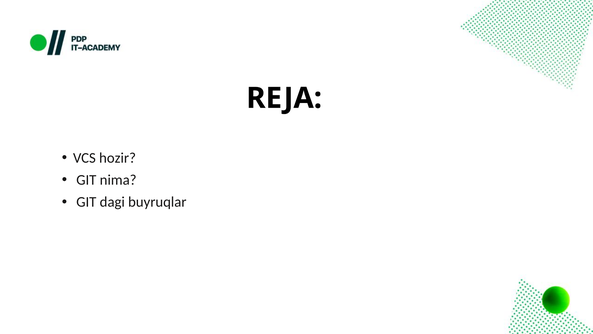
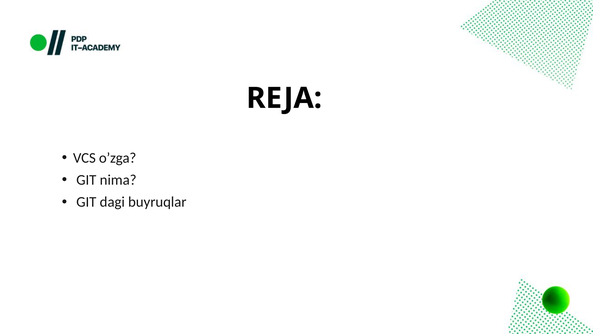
hozir: hozir -> oʼzga (118, 158)
